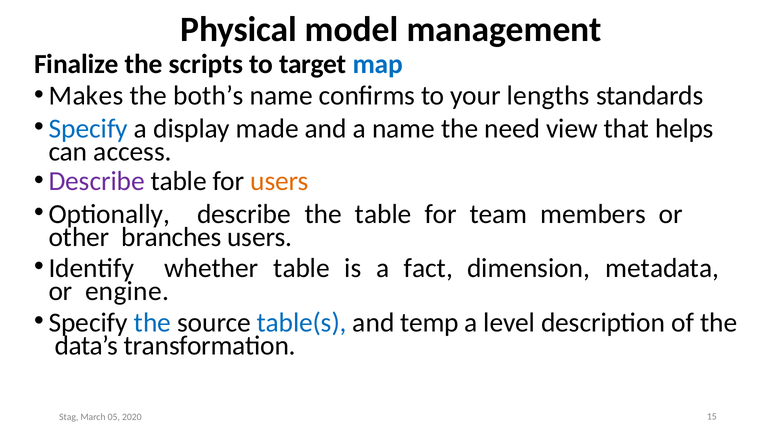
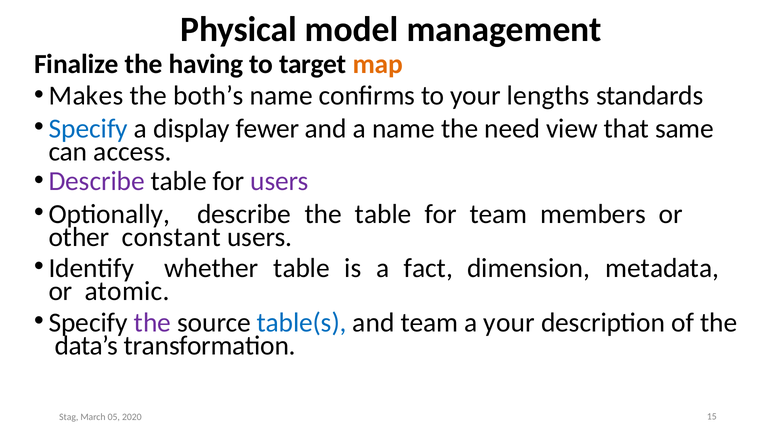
scripts: scripts -> having (206, 64)
map colour: blue -> orange (378, 64)
made: made -> fewer (267, 128)
helps: helps -> same (684, 128)
users colour: orange -> purple (280, 181)
branches: branches -> constant (171, 237)
engine: engine -> atomic (127, 291)
the colour: blue -> purple (152, 322)
and temp: temp -> team (429, 322)
a level: level -> your (509, 322)
